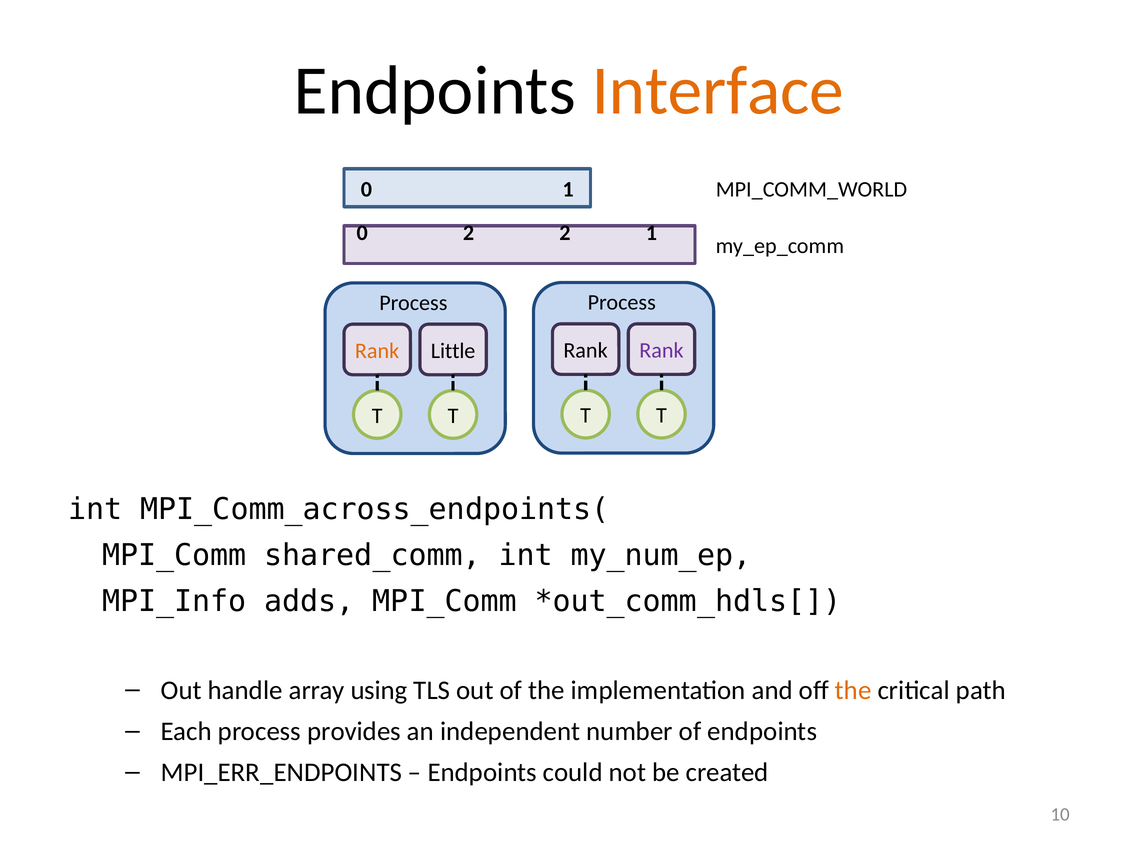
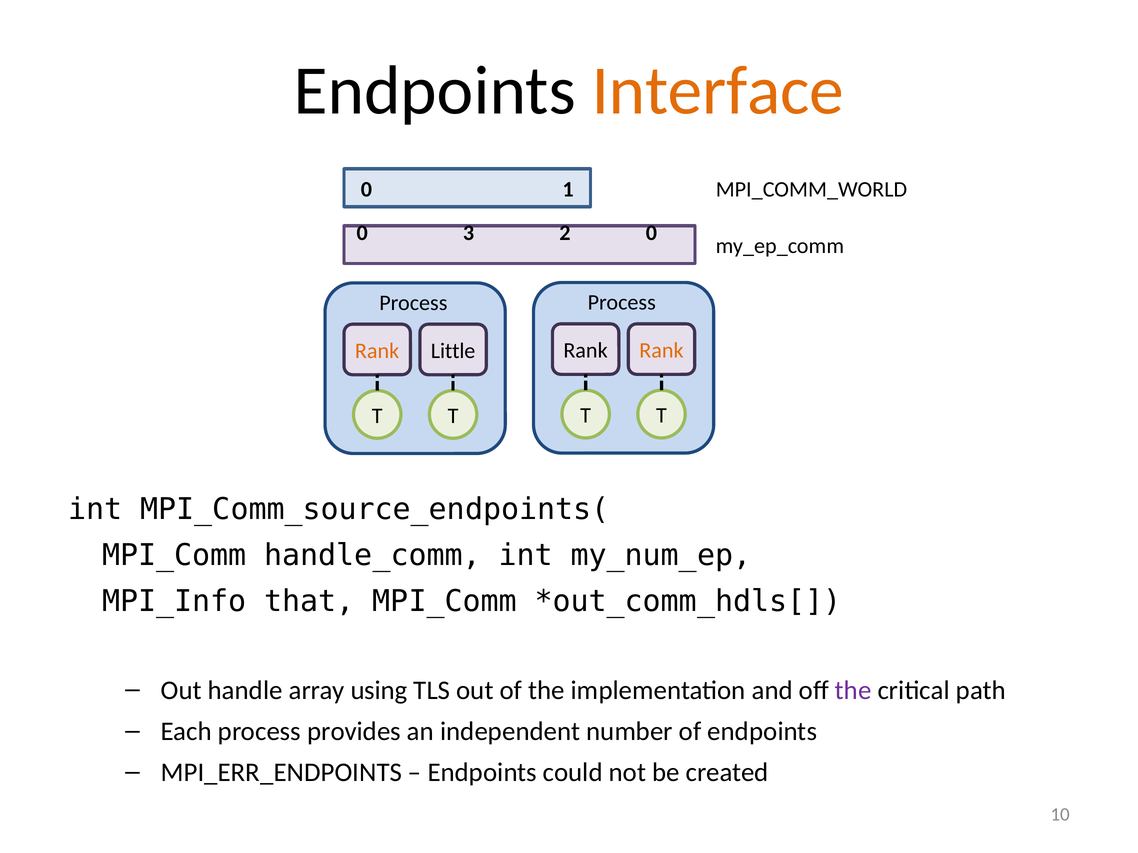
0 2: 2 -> 3 (468, 233)
2 1: 1 -> 0 (651, 233)
Rank colour: purple -> orange (661, 351)
MPI_Comm_across_endpoints(: MPI_Comm_across_endpoints( -> MPI_Comm_source_endpoints( (375, 509)
shared_comm: shared_comm -> handle_comm (373, 556)
adds: adds -> that (309, 602)
the colour: orange -> purple (853, 691)
